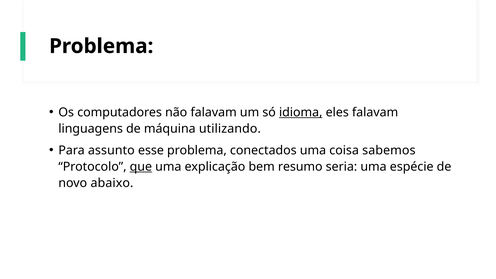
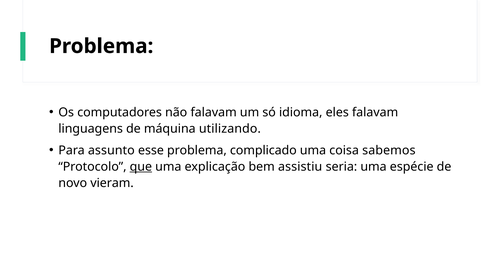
idioma underline: present -> none (301, 112)
conectados: conectados -> complicado (263, 150)
resumo: resumo -> assistiu (300, 167)
abaixo: abaixo -> vieram (112, 183)
